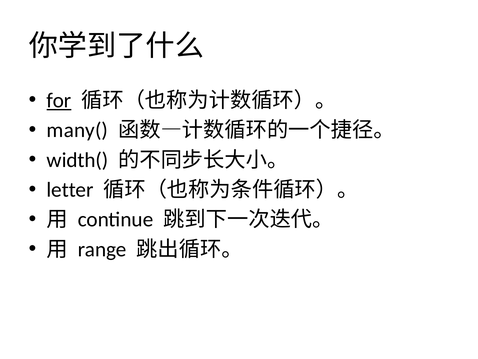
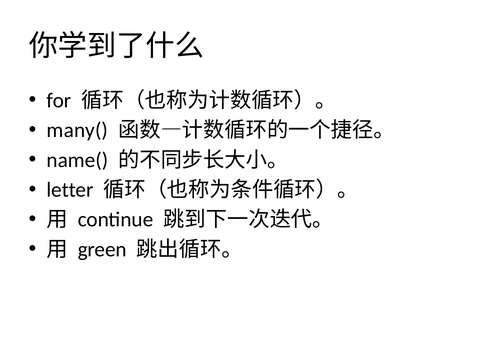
for underline: present -> none (59, 100)
width(: width( -> name( (77, 160)
range: range -> green (102, 249)
